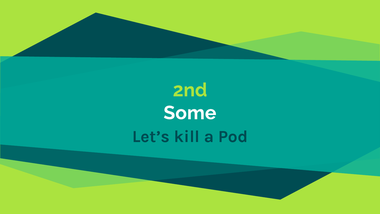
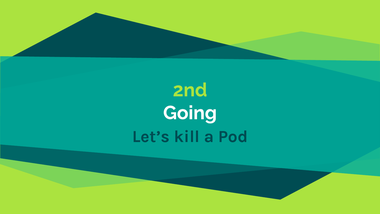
Some: Some -> Going (190, 113)
